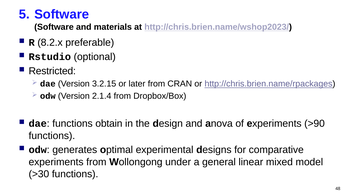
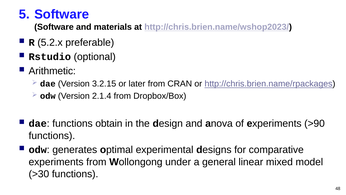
8.2.x: 8.2.x -> 5.2.x (50, 43)
Restricted: Restricted -> Arithmetic (52, 71)
